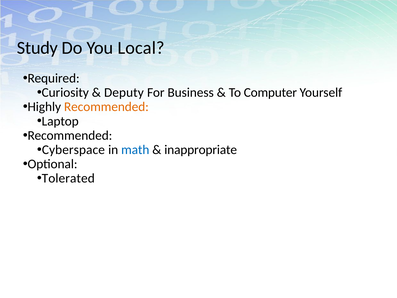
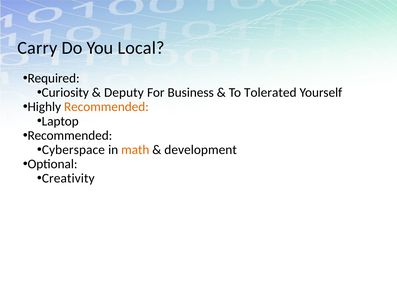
Study: Study -> Carry (37, 48)
Computer: Computer -> Tolerated (270, 92)
math colour: blue -> orange (135, 150)
inappropriate: inappropriate -> development (201, 150)
Tolerated: Tolerated -> Creativity (68, 178)
